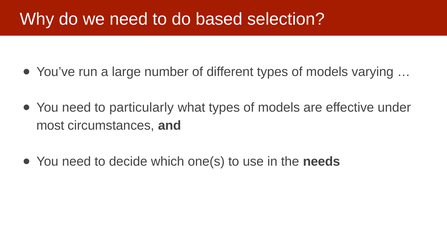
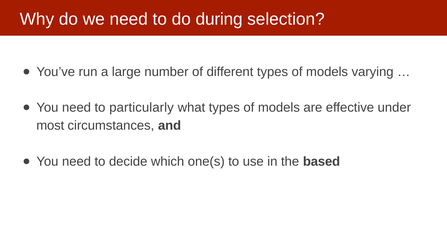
based: based -> during (219, 19)
needs: needs -> based (322, 162)
